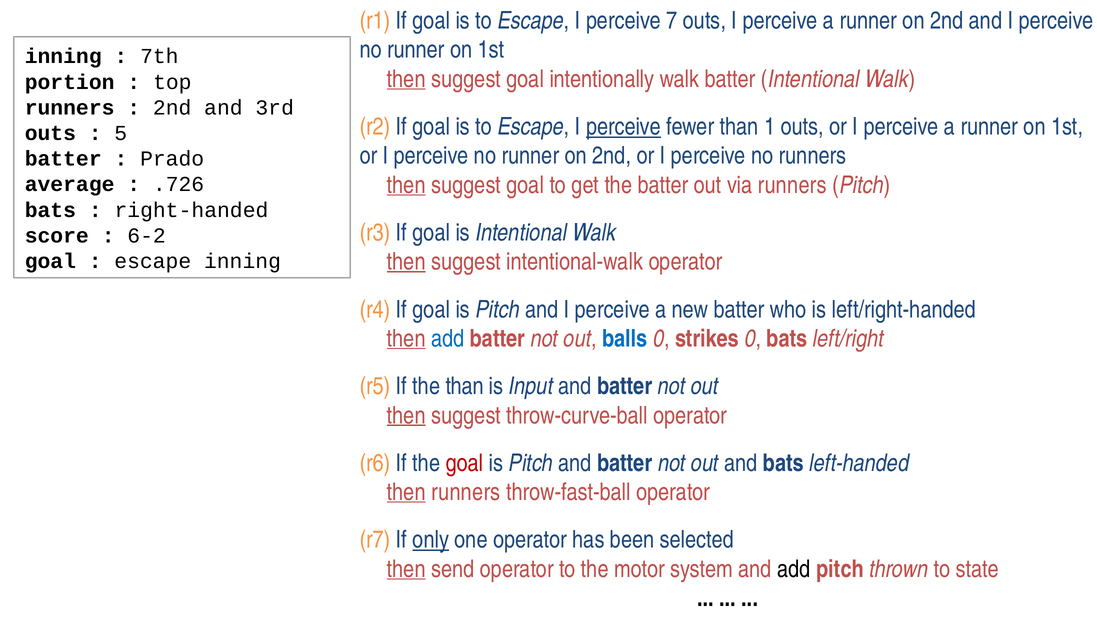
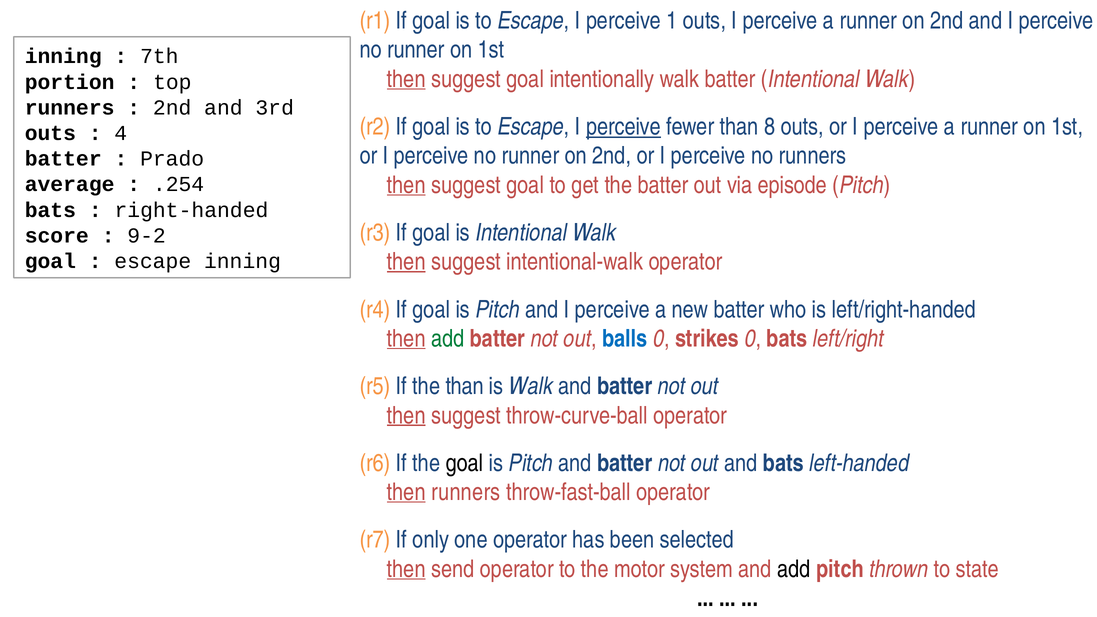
7: 7 -> 1 (672, 21)
1: 1 -> 8 (770, 127)
5: 5 -> 4 (121, 133)
via runners: runners -> episode (792, 185)
.726: .726 -> .254 (179, 184)
6-2: 6-2 -> 9-2 (147, 236)
add colour: blue -> green (448, 339)
is Input: Input -> Walk (531, 386)
goal colour: red -> black (465, 463)
only underline: present -> none (431, 540)
